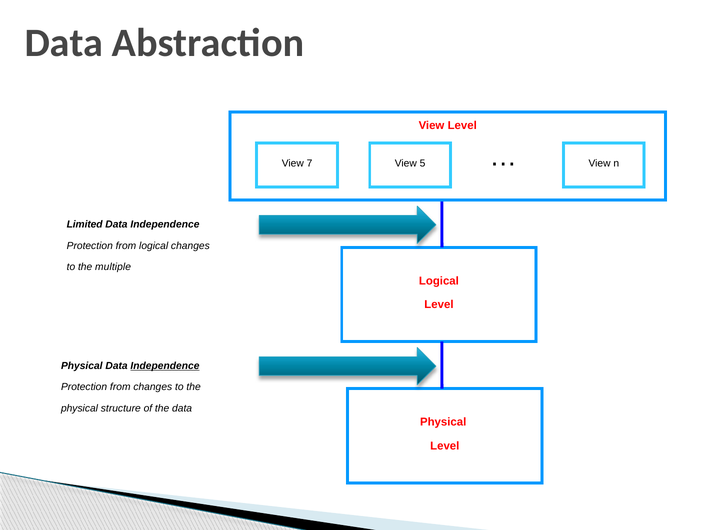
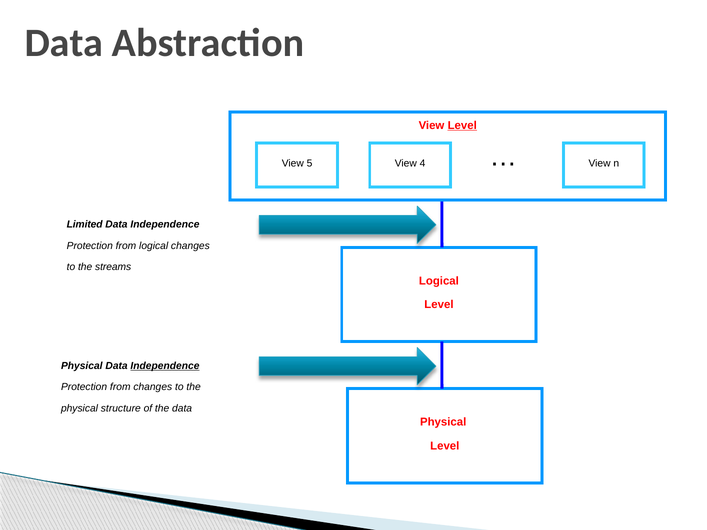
Level underline: none -> present (462, 125)
7: 7 -> 5 (310, 163)
5: 5 -> 4 (423, 163)
multiple: multiple -> streams (113, 267)
